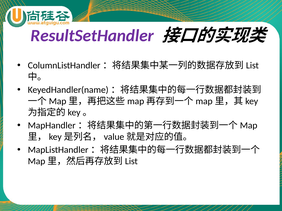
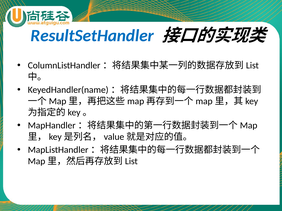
ResultSetHandler colour: purple -> blue (92, 36)
